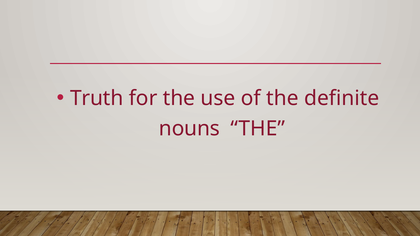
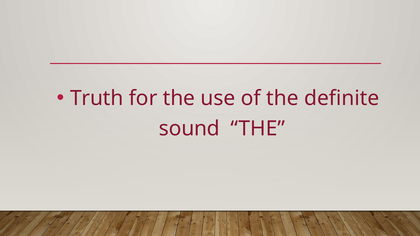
nouns: nouns -> sound (189, 129)
